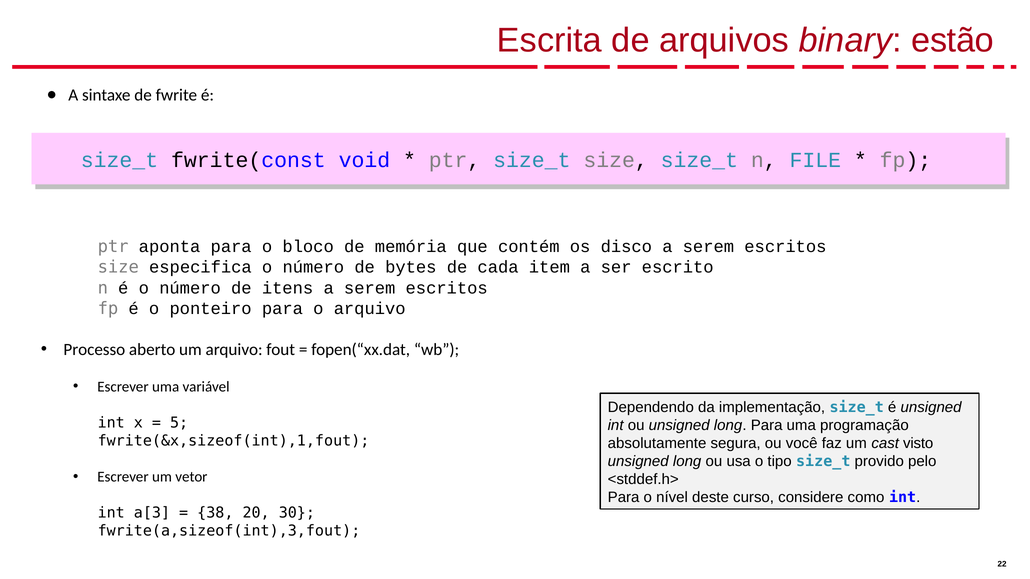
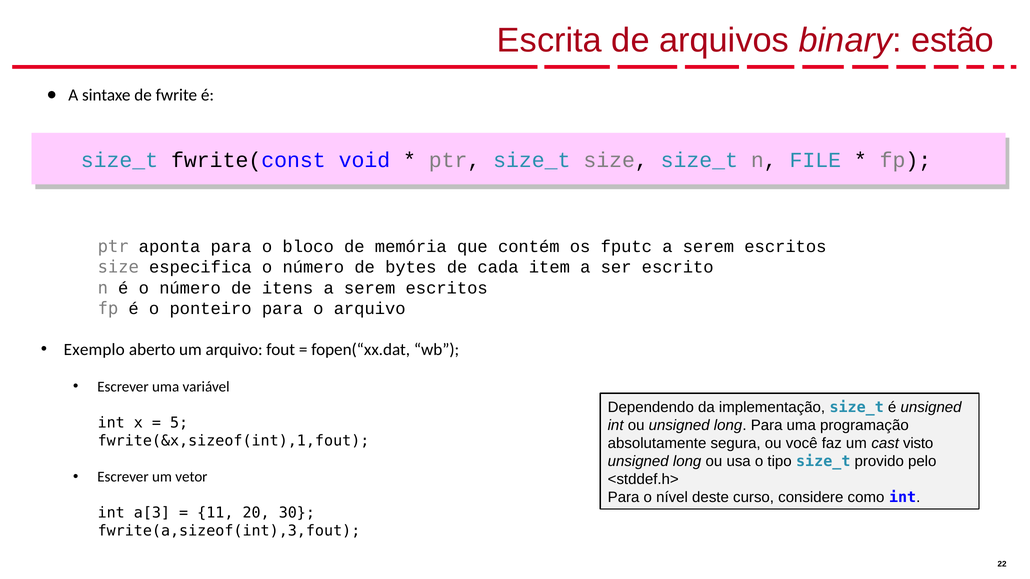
disco: disco -> fputc (626, 247)
Processo: Processo -> Exemplo (94, 350)
38: 38 -> 11 (215, 513)
